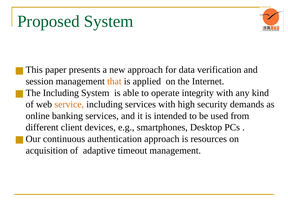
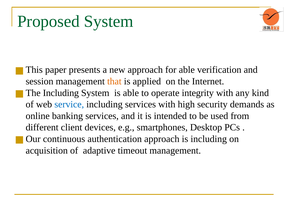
for data: data -> able (187, 70)
service colour: orange -> blue (69, 104)
is resources: resources -> including (209, 139)
